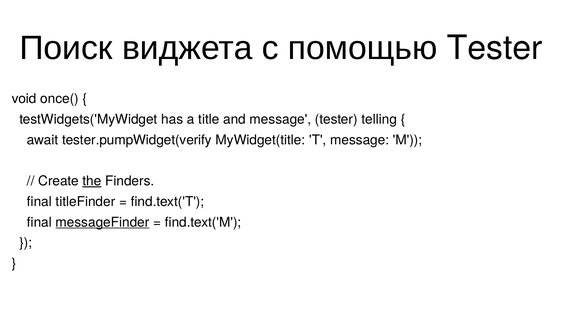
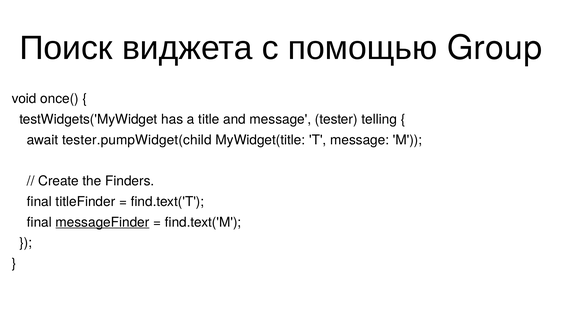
Tester: Tester -> Group (495, 48)
tester.pumpWidget(verify: tester.pumpWidget(verify -> tester.pumpWidget(child (137, 140)
the underline: present -> none (92, 181)
